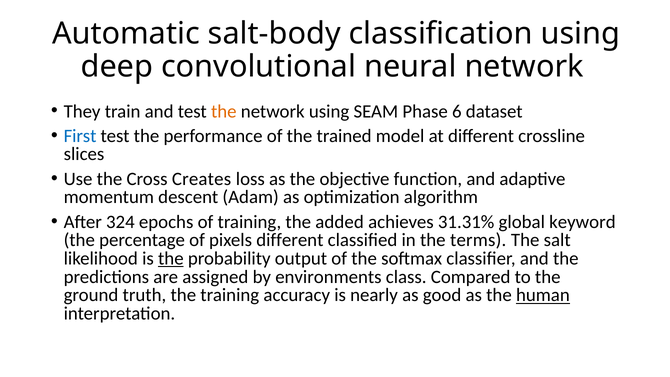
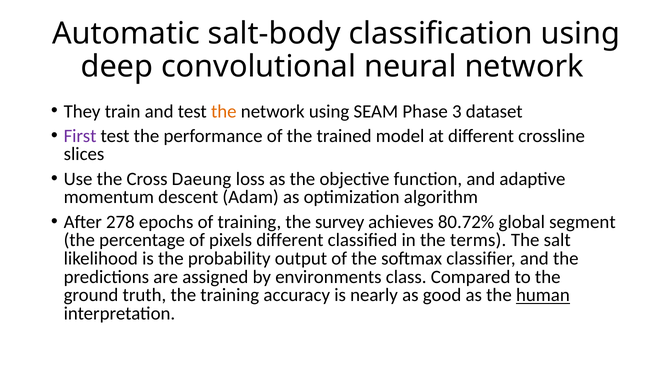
6: 6 -> 3 (457, 111)
First colour: blue -> purple (80, 136)
Creates: Creates -> Daeung (202, 179)
324: 324 -> 278 (120, 222)
added: added -> survey (340, 222)
31.31%: 31.31% -> 80.72% (466, 222)
keyword: keyword -> segment (582, 222)
the underline: present -> none (171, 258)
